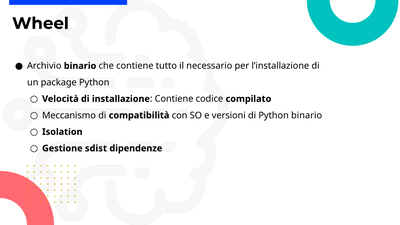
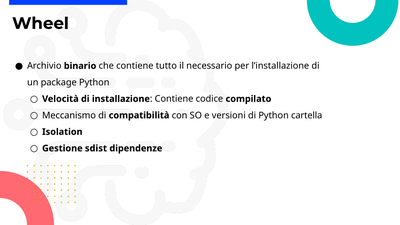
Python binario: binario -> cartella (307, 115)
